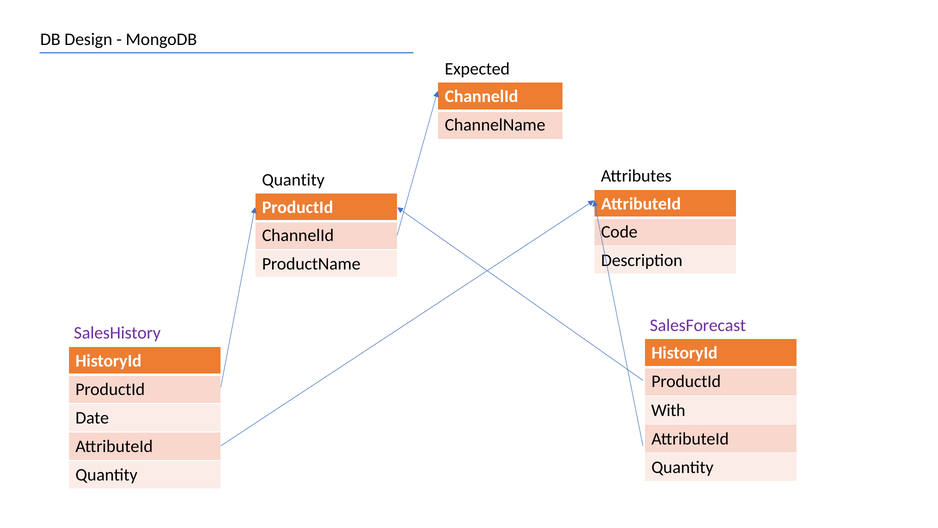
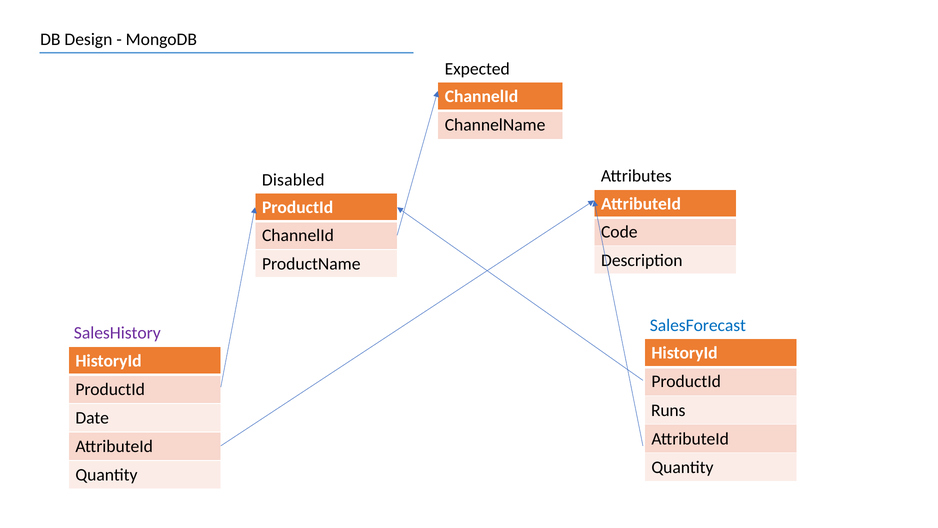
Quantity: Quantity -> Disabled (293, 180)
SalesForecast colour: purple -> blue (698, 325)
With: With -> Runs (668, 410)
